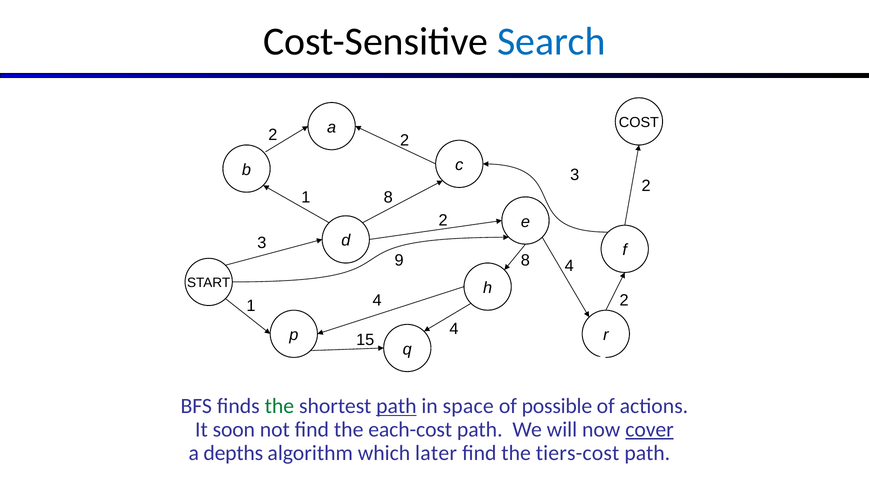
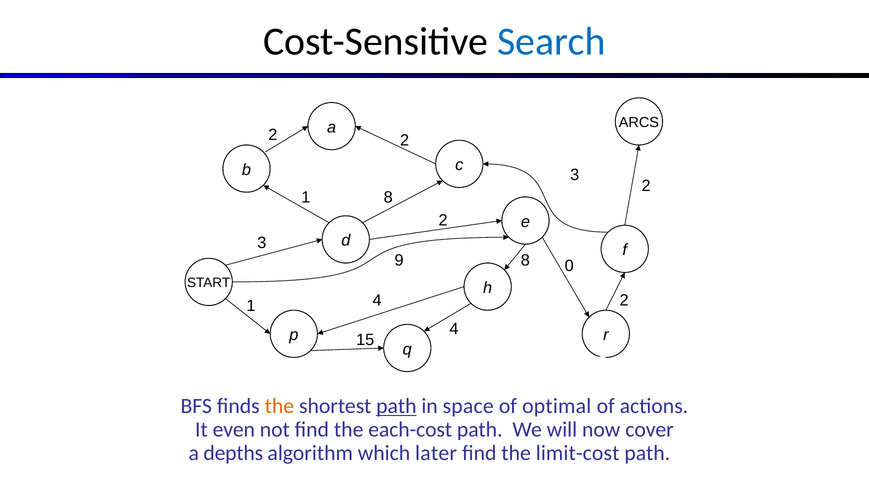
COST: COST -> ARCS (639, 122)
9 4: 4 -> 0 (569, 266)
the colour: green -> orange (279, 406)
possible: possible -> optimal (557, 406)
soon: soon -> even (234, 429)
cover underline: present -> none (650, 429)
tiers-cost: tiers-cost -> limit-cost (578, 453)
